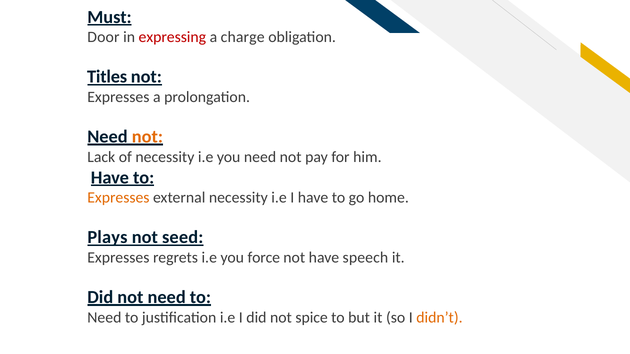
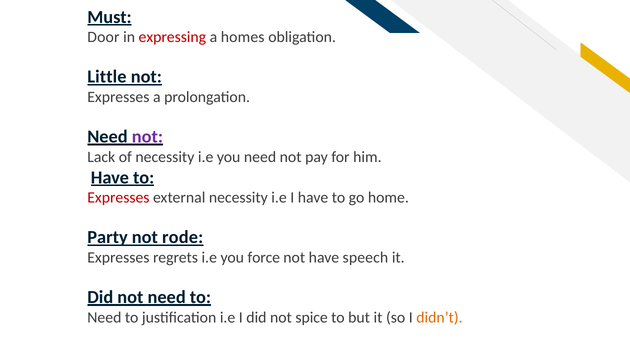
charge: charge -> homes (243, 37)
Titles: Titles -> Little (107, 77)
not colour: orange -> purple (147, 137)
Expresses colour: orange -> red (118, 198)
Plays: Plays -> Party (108, 238)
seed: seed -> rode (183, 238)
